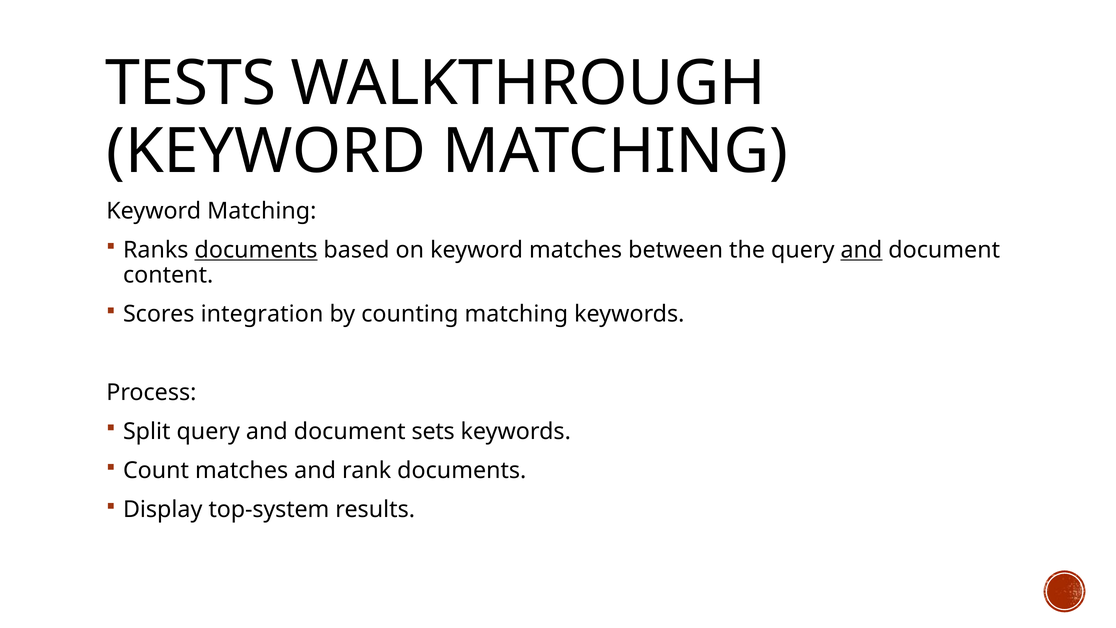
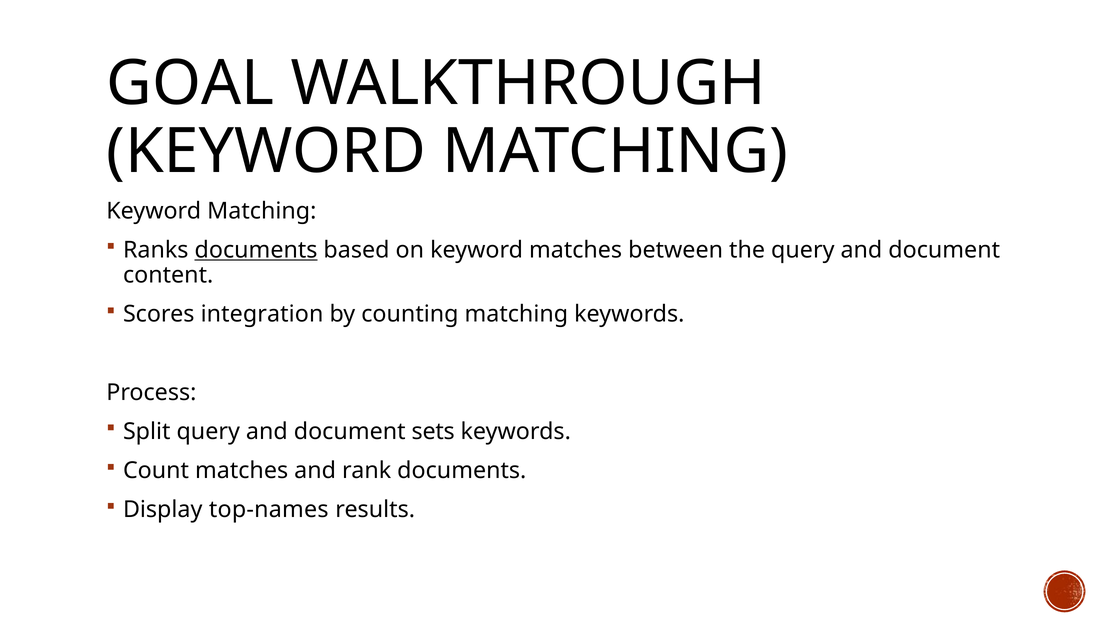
TESTS: TESTS -> GOAL (190, 84)
and underline: present -> none (861, 250)
top-system: top-system -> top-names (269, 510)
